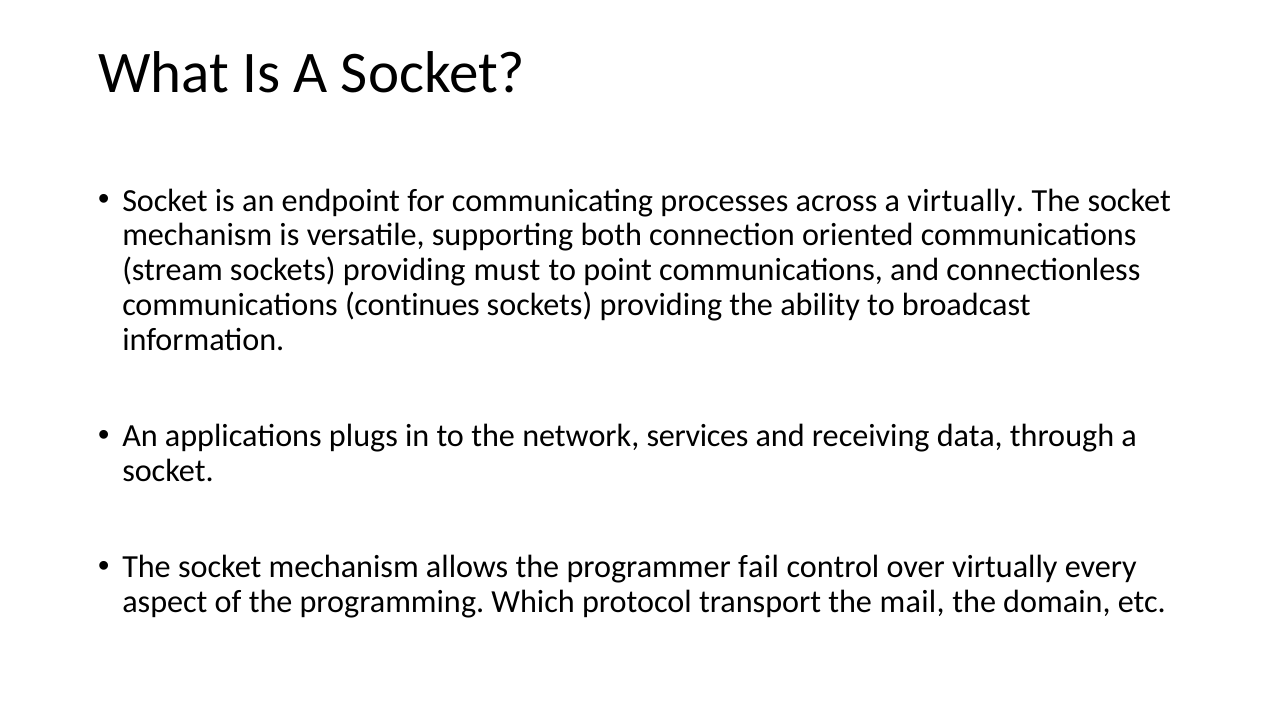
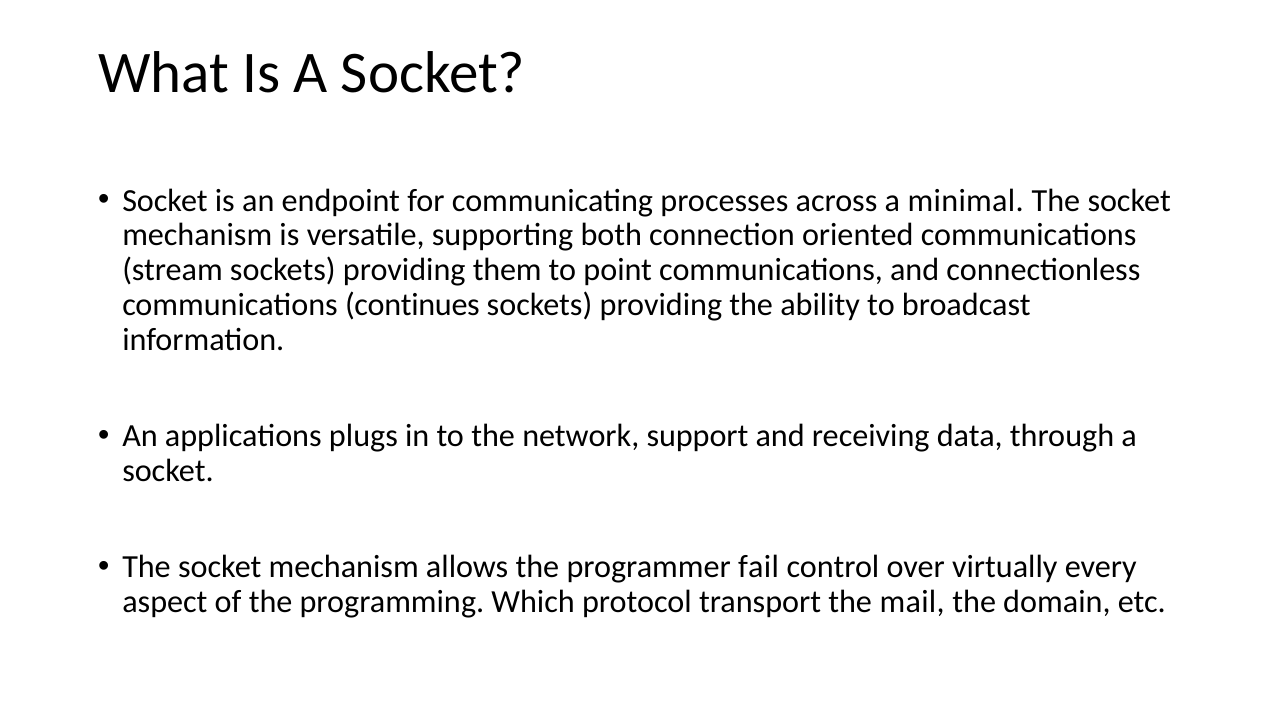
a virtually: virtually -> minimal (966, 200)
must: must -> them (507, 270)
services: services -> support (697, 436)
